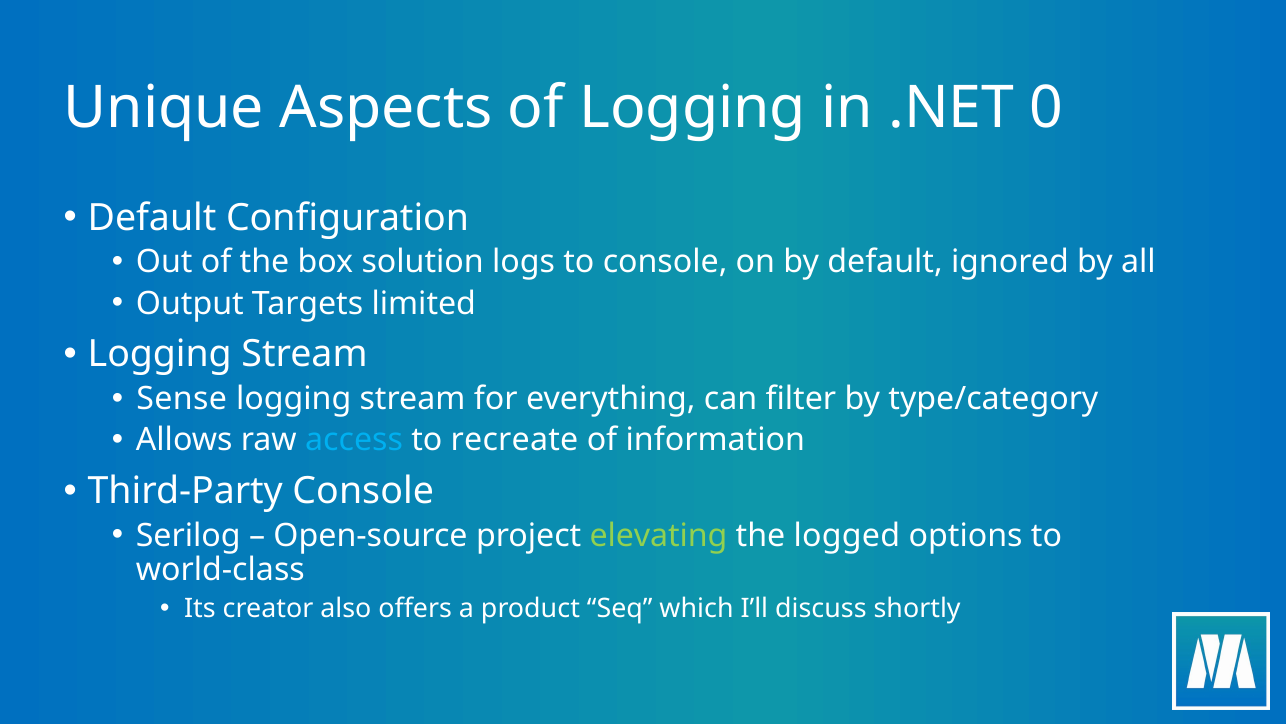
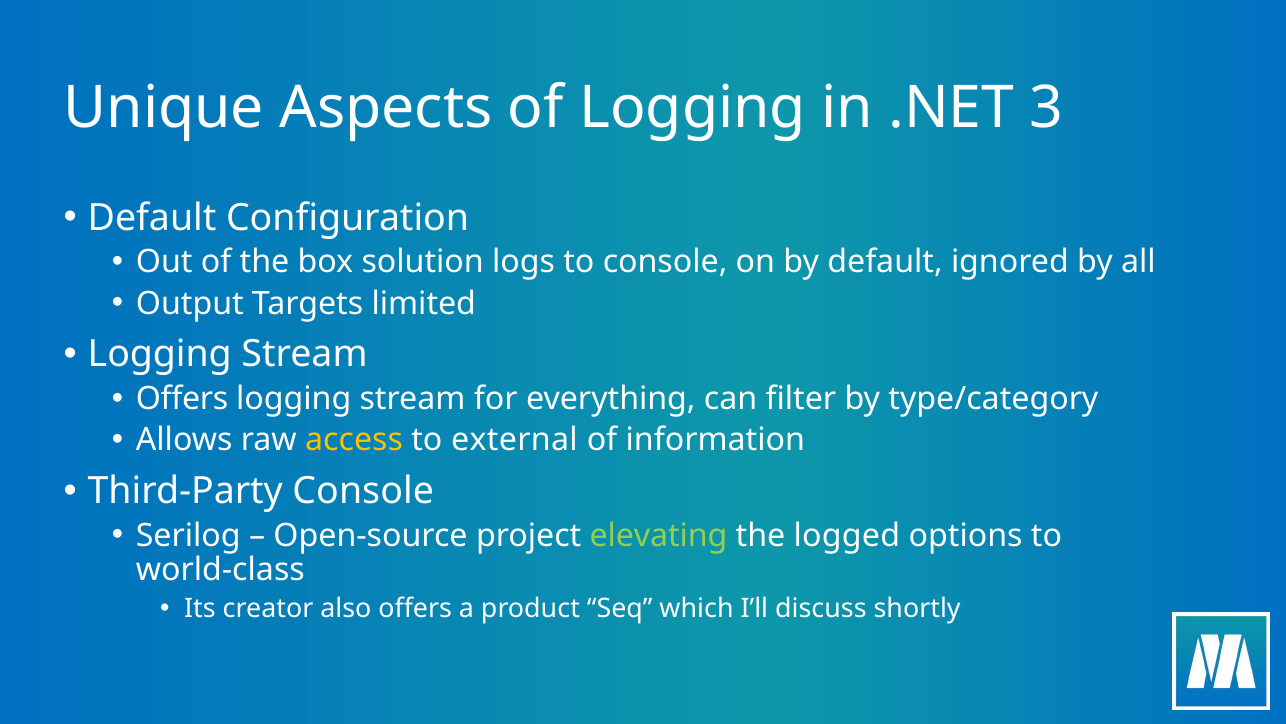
0: 0 -> 3 (1047, 108)
Sense: Sense -> Offers (182, 398)
access colour: light blue -> yellow (354, 440)
recreate: recreate -> external (514, 440)
